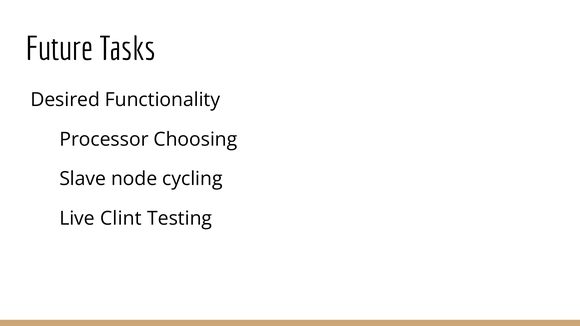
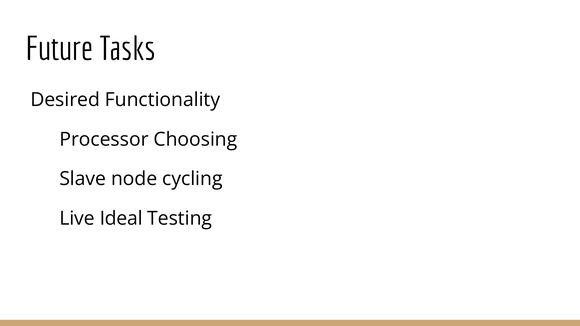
Clint: Clint -> Ideal (121, 219)
